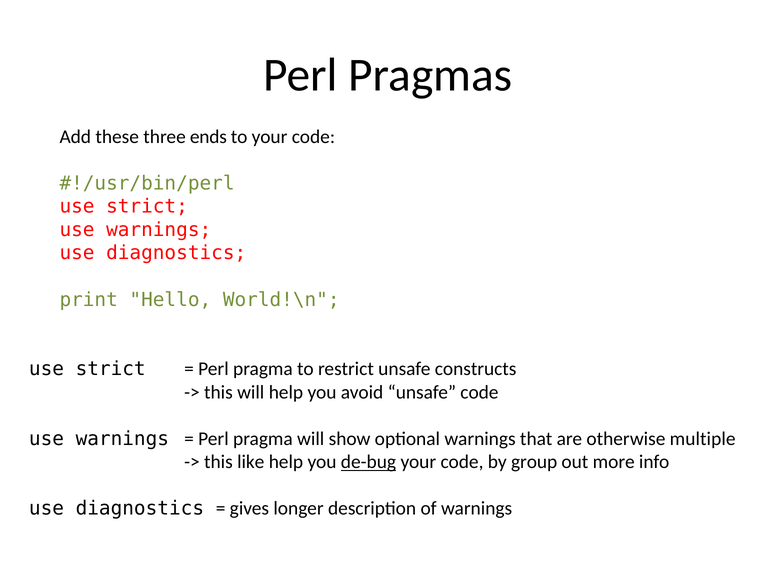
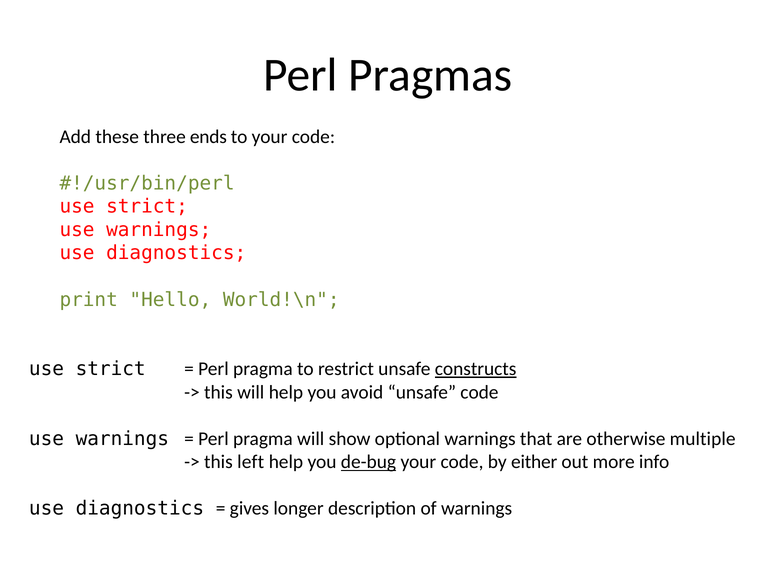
constructs underline: none -> present (476, 369)
like: like -> left (251, 462)
group: group -> either (534, 462)
